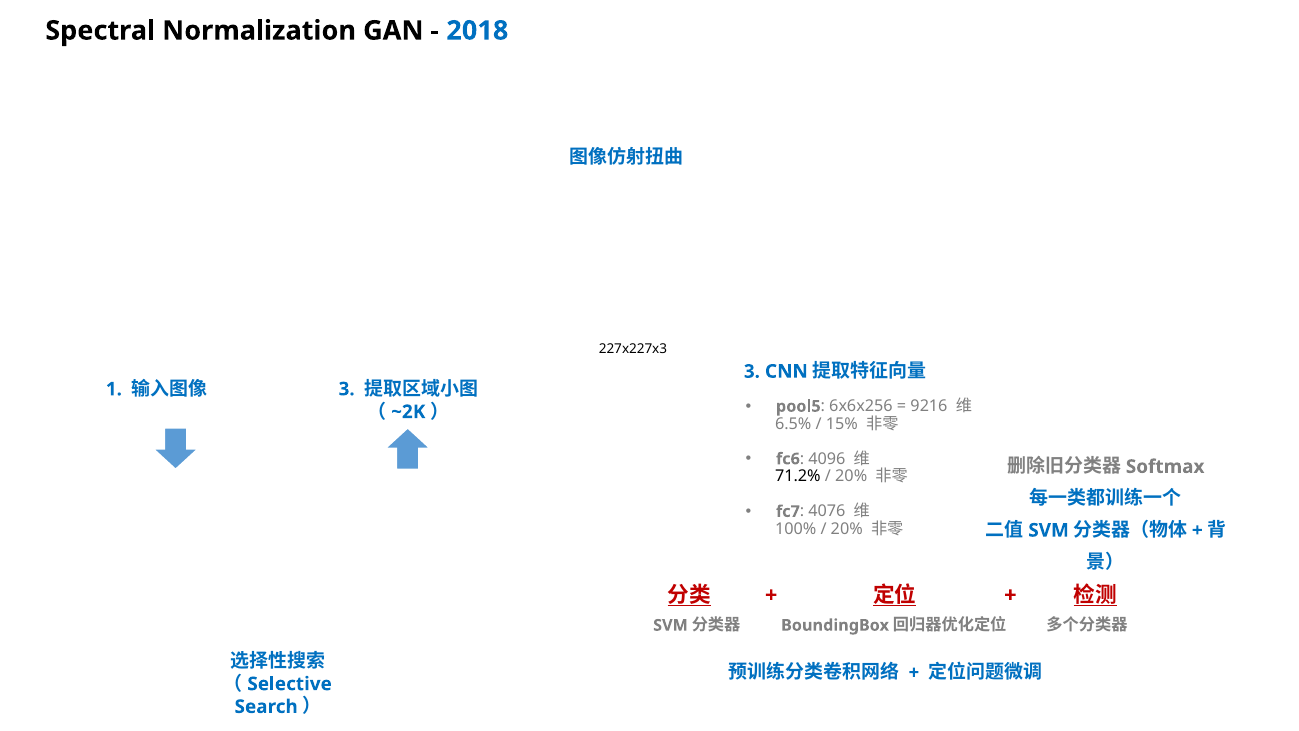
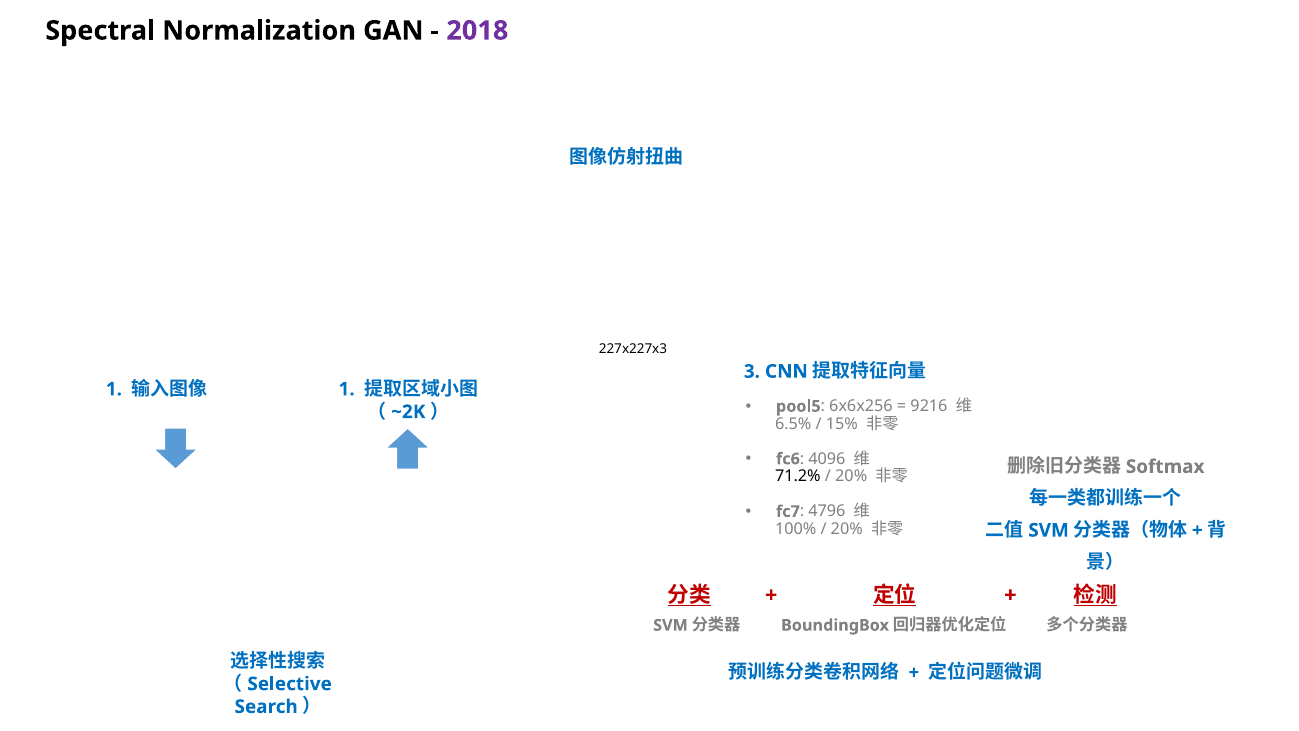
2018 colour: blue -> purple (477, 31)
3: 3 -> 1 (347, 389)
4076: 4076 -> 4796 (827, 511)
